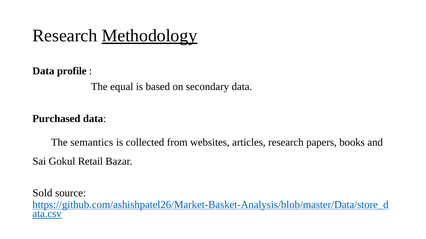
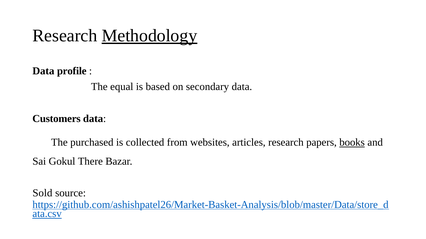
Purchased: Purchased -> Customers (56, 119)
semantics: semantics -> purchased (92, 143)
books underline: none -> present (352, 143)
Retail: Retail -> There (90, 162)
